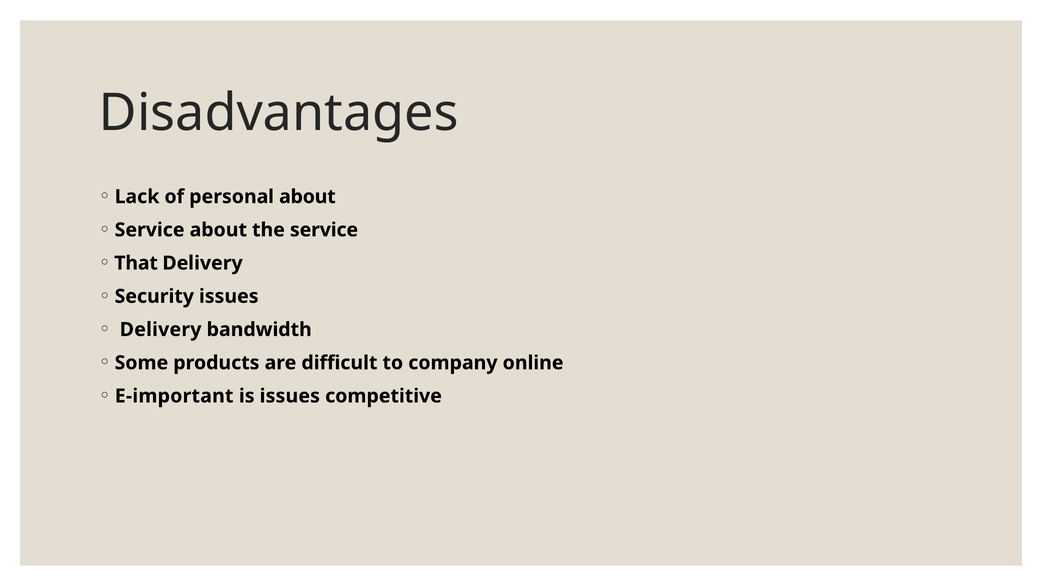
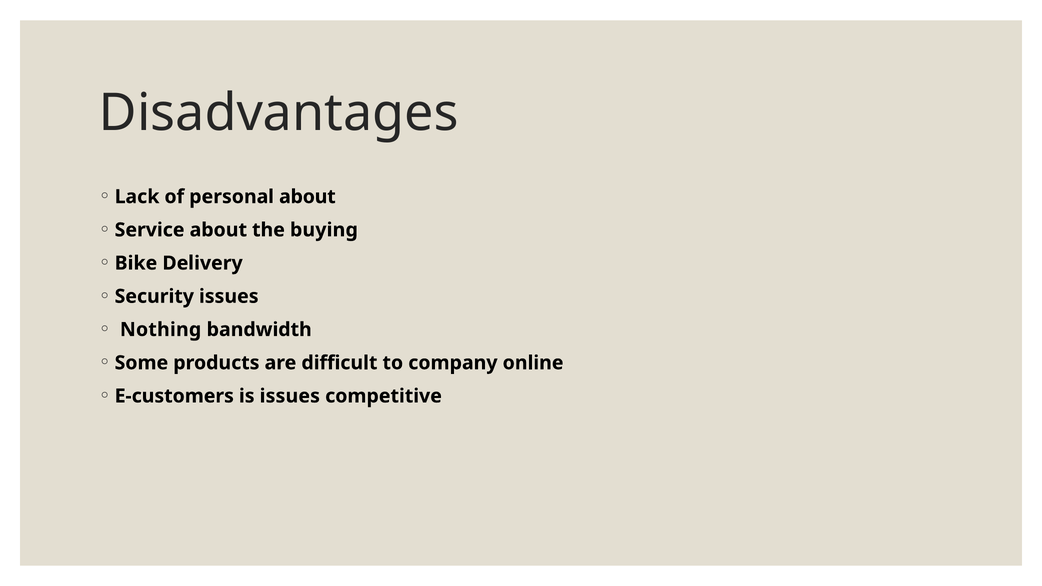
the service: service -> buying (324, 230)
That: That -> Bike (136, 263)
Delivery: Delivery -> Nothing (161, 330)
E-important: E-important -> E-customers (174, 396)
